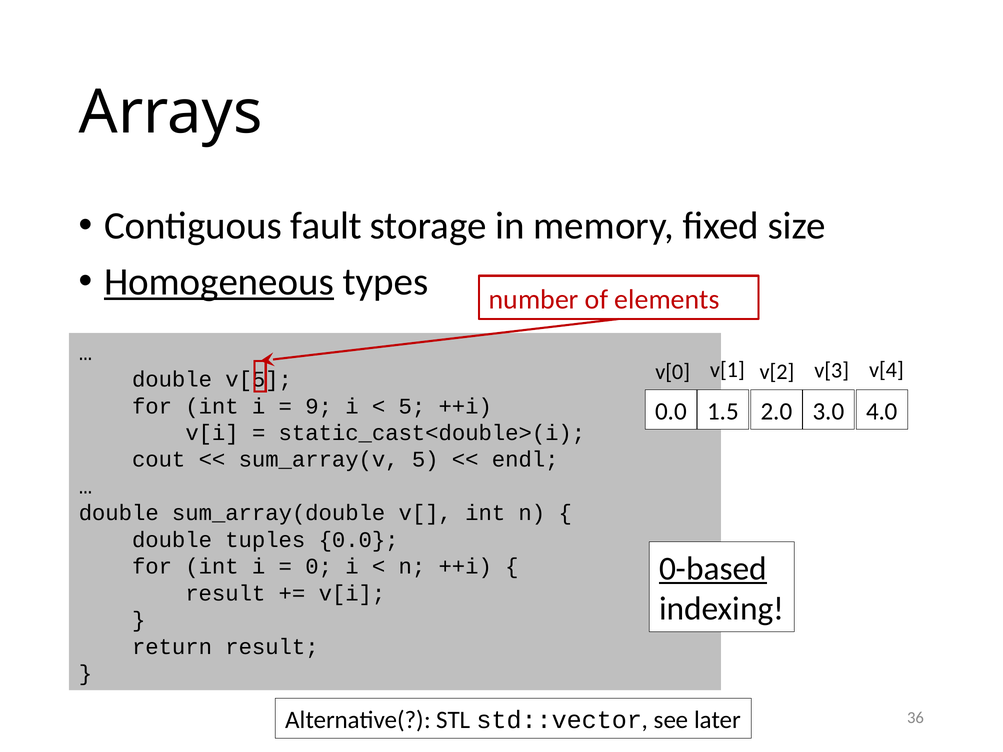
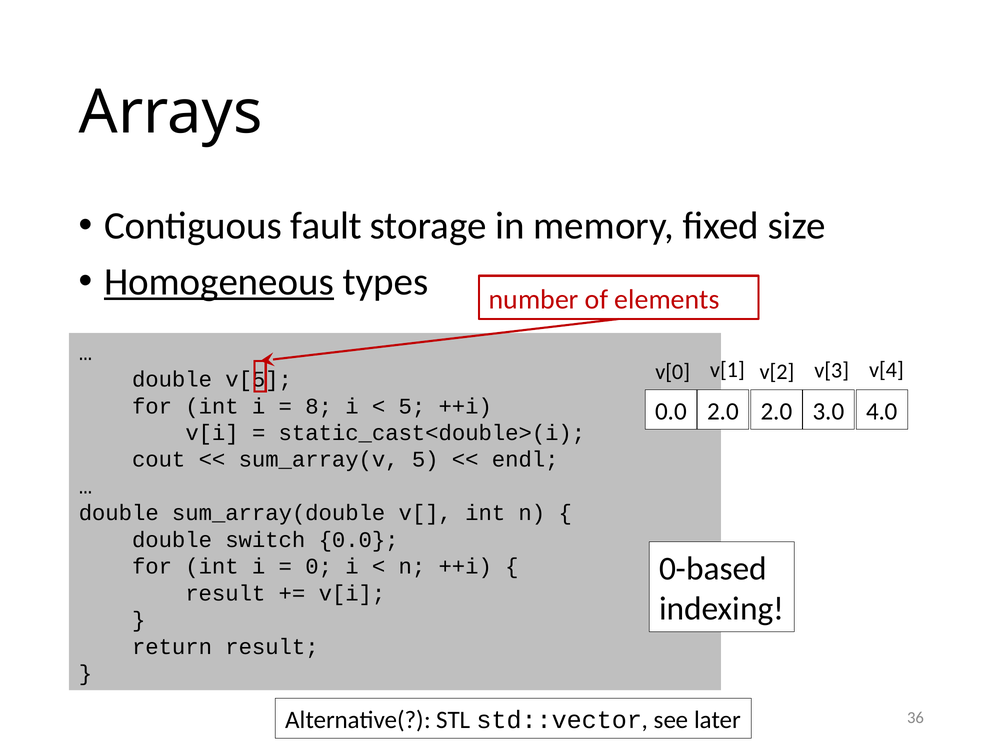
9: 9 -> 8 (319, 406)
0.0 1.5: 1.5 -> 2.0 (723, 411)
tuples: tuples -> switch (265, 540)
0-based underline: present -> none (713, 569)
